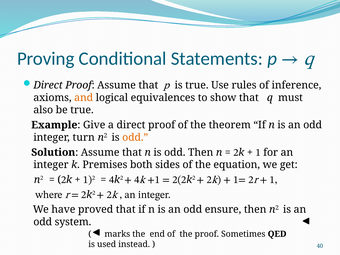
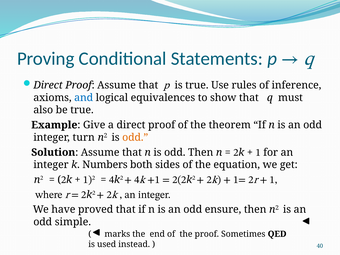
and colour: orange -> blue (84, 98)
Premises: Premises -> Numbers (105, 165)
system: system -> simple (73, 222)
